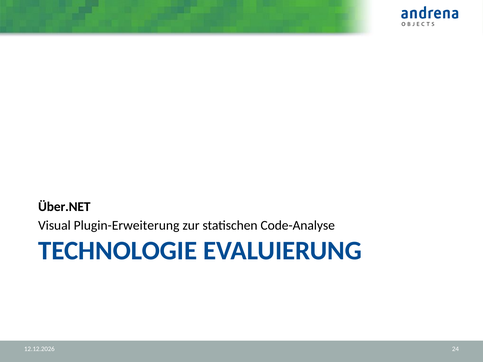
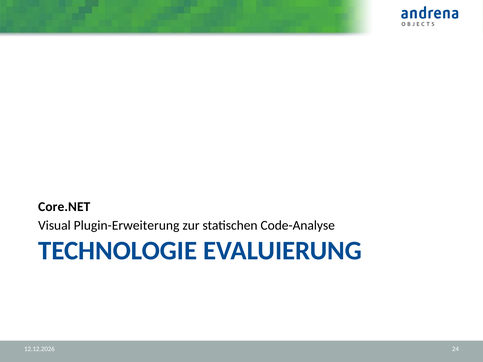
Über.NET: Über.NET -> Core.NET (64, 207)
